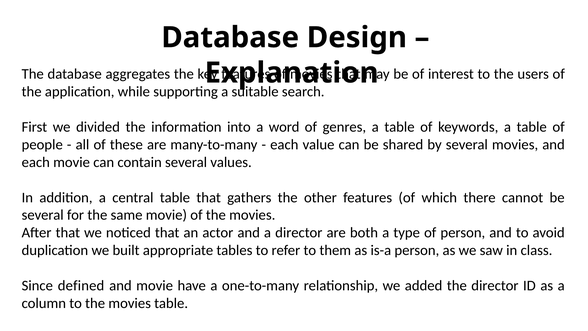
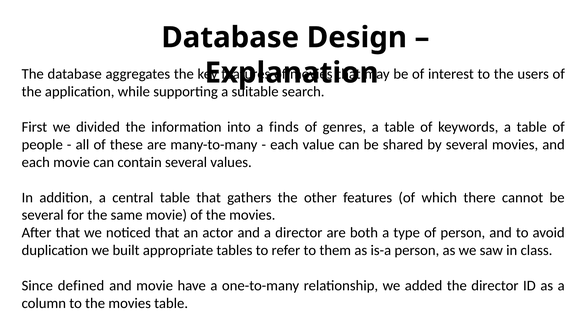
word: word -> finds (284, 127)
